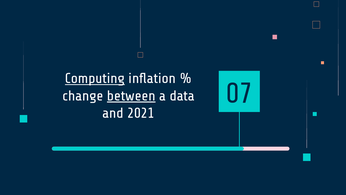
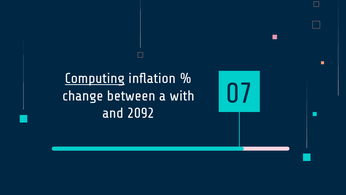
between underline: present -> none (131, 96)
data: data -> with (182, 96)
2021: 2021 -> 2092 (141, 113)
